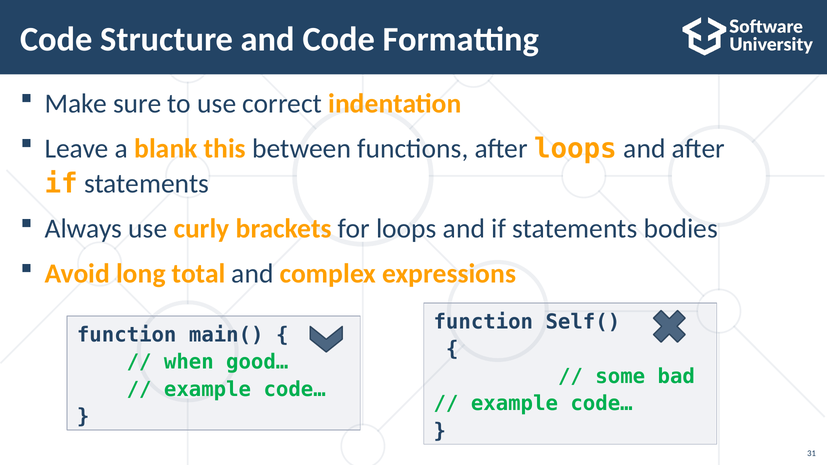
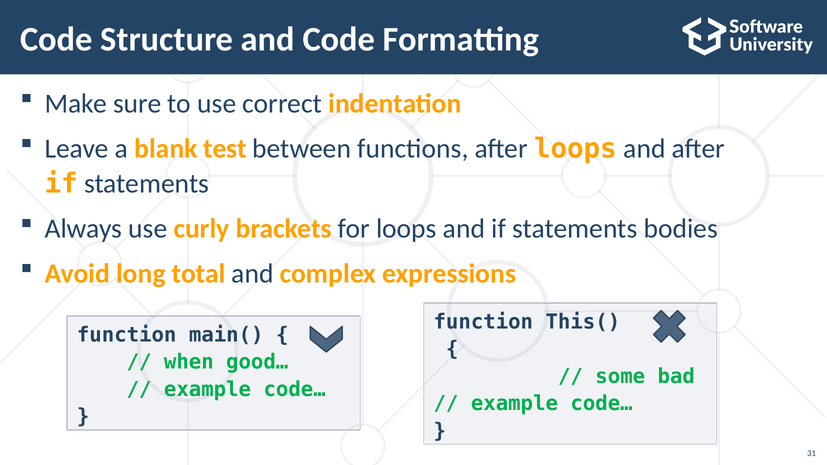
this: this -> test (225, 149)
Self(: Self( -> This( (583, 322)
